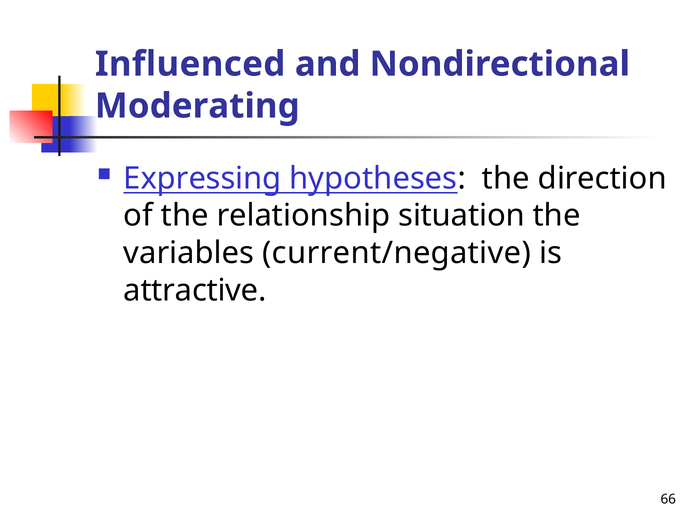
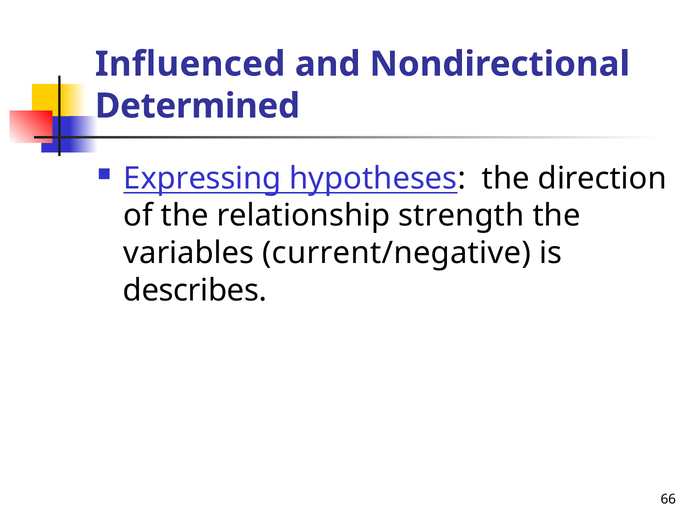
Moderating: Moderating -> Determined (197, 106)
situation: situation -> strength (461, 216)
attractive: attractive -> describes (195, 290)
